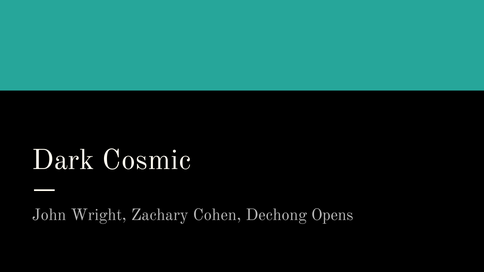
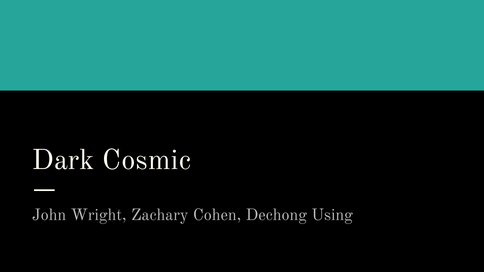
Opens: Opens -> Using (332, 215)
